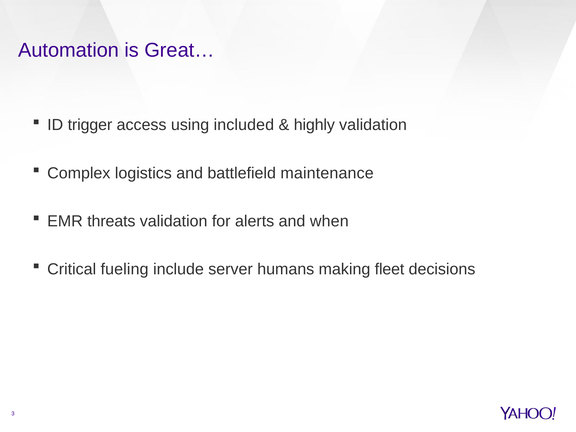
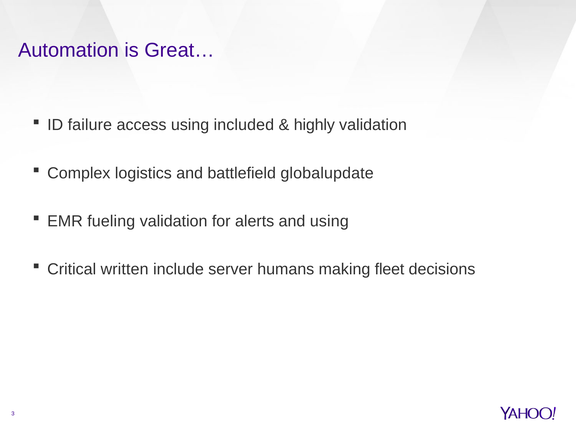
trigger: trigger -> failure (90, 125)
maintenance: maintenance -> globalupdate (327, 173)
threats: threats -> fueling (111, 221)
and when: when -> using (329, 221)
fueling: fueling -> written (125, 269)
